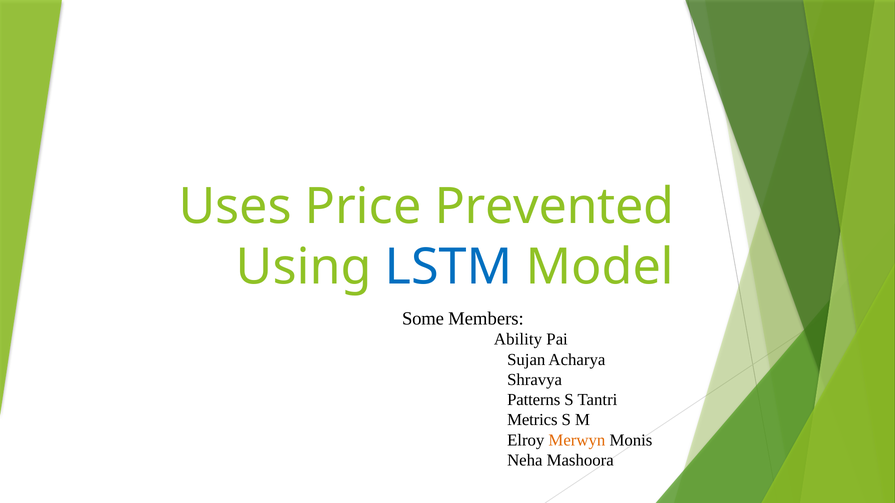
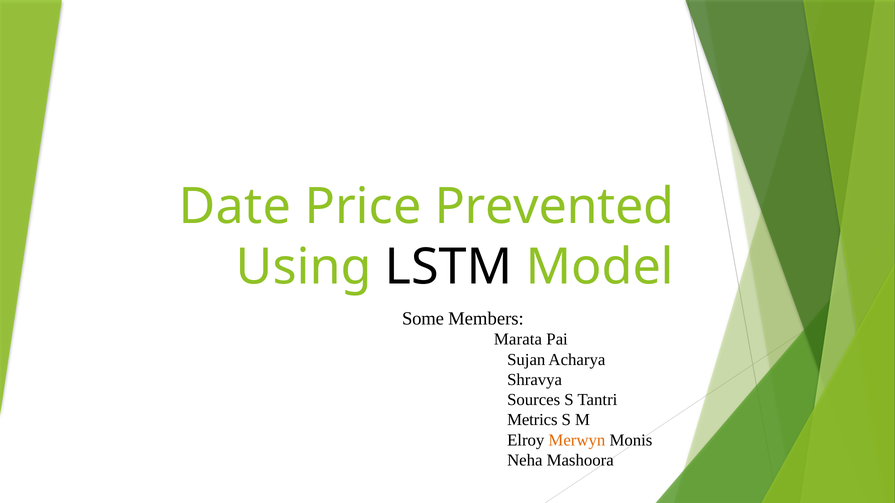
Uses: Uses -> Date (235, 207)
LSTM colour: blue -> black (449, 267)
Ability: Ability -> Marata (518, 340)
Patterns: Patterns -> Sources (534, 400)
